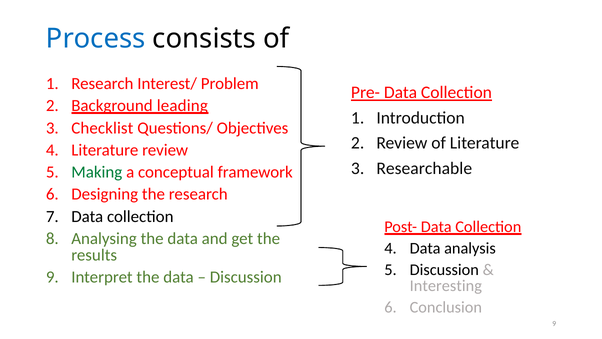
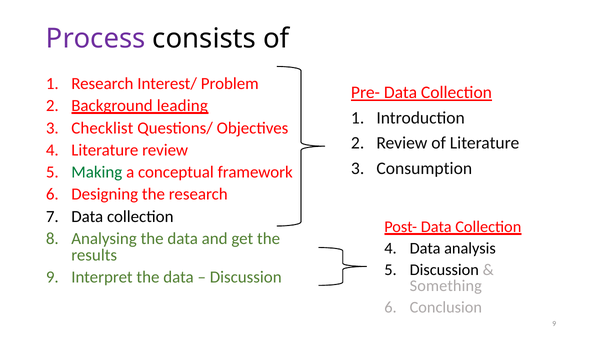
Process colour: blue -> purple (96, 39)
Researchable: Researchable -> Consumption (424, 168)
Interesting: Interesting -> Something (446, 285)
